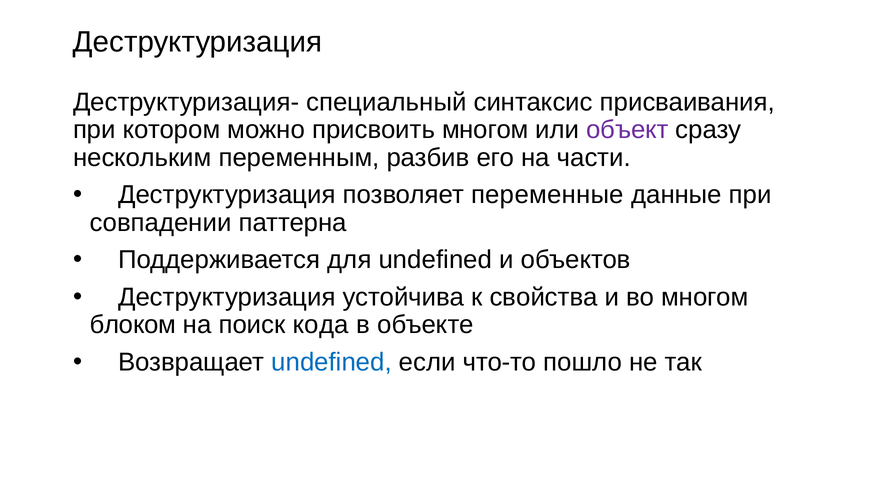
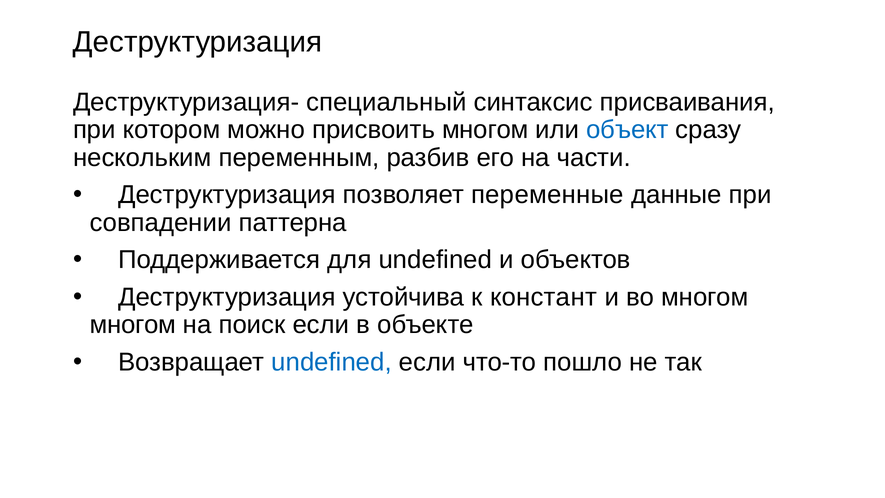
объект colour: purple -> blue (627, 130)
свойства: свойства -> констант (544, 297)
блоком: блоком -> многом (133, 325)
поиск кода: кода -> если (321, 325)
